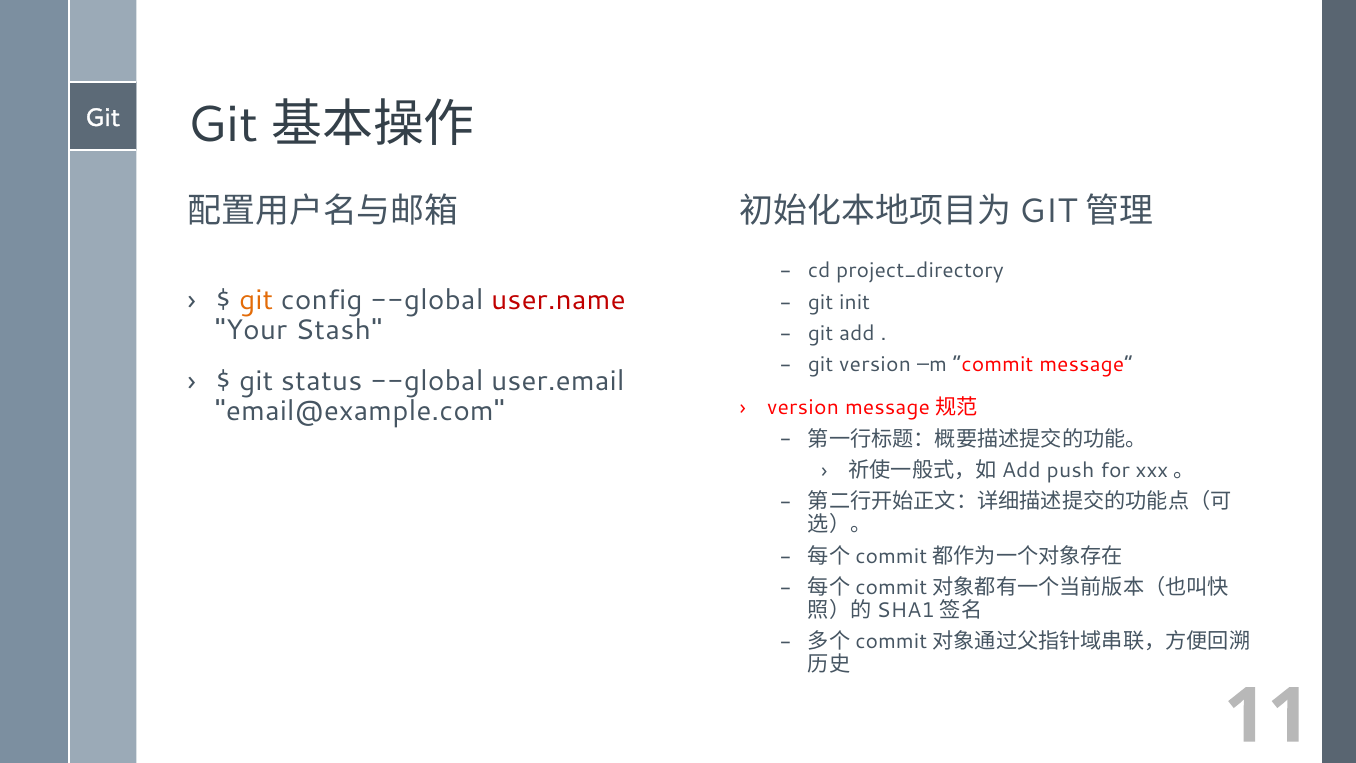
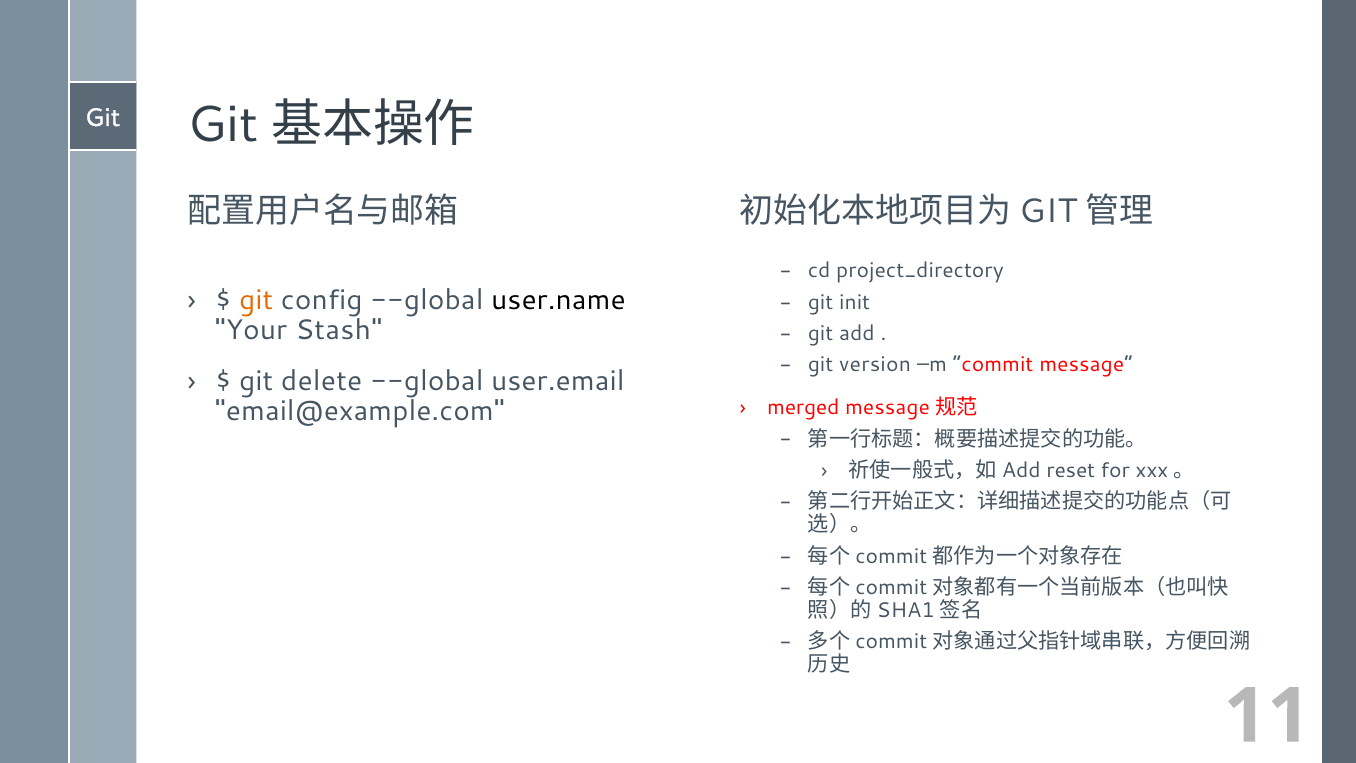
user.name colour: red -> black (559, 300)
status: status -> delete (322, 381)
version: version -> merged (803, 408)
push: push -> reset (1071, 470)
